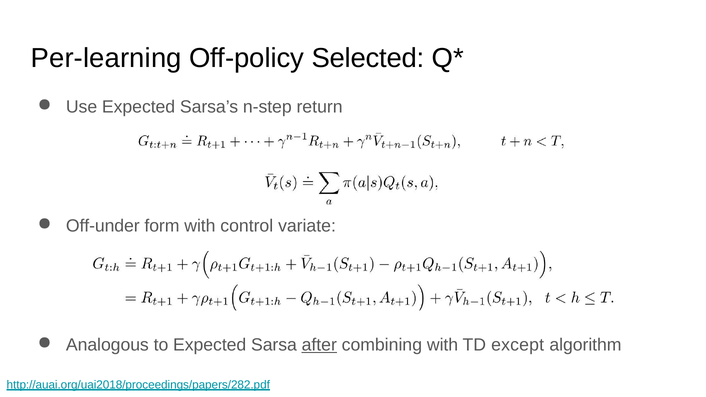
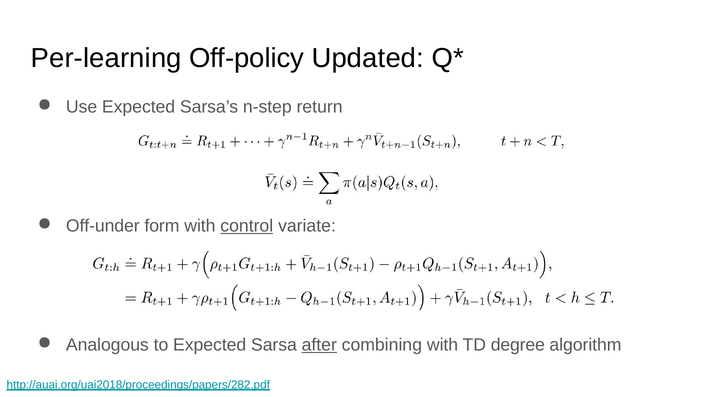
Selected: Selected -> Updated (368, 58)
control underline: none -> present (247, 226)
except: except -> degree (518, 345)
